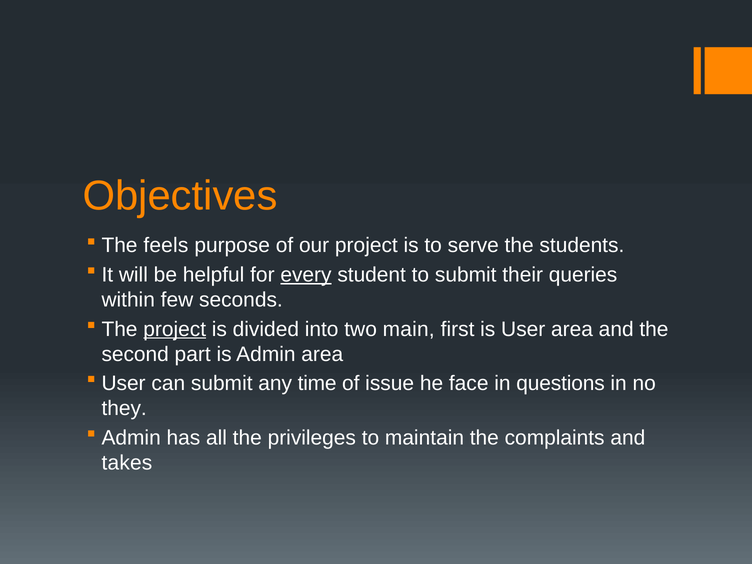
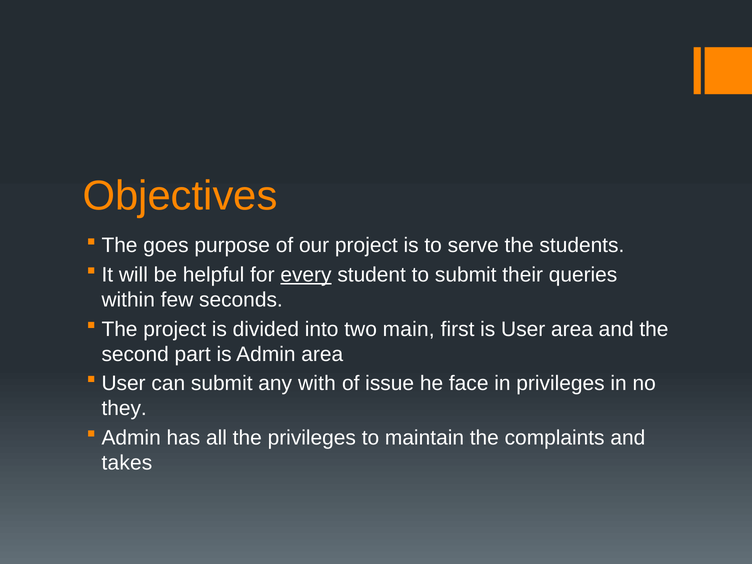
feels: feels -> goes (166, 246)
project underline: present -> none (175, 329)
time: time -> with (317, 383)
in questions: questions -> privileges (560, 383)
